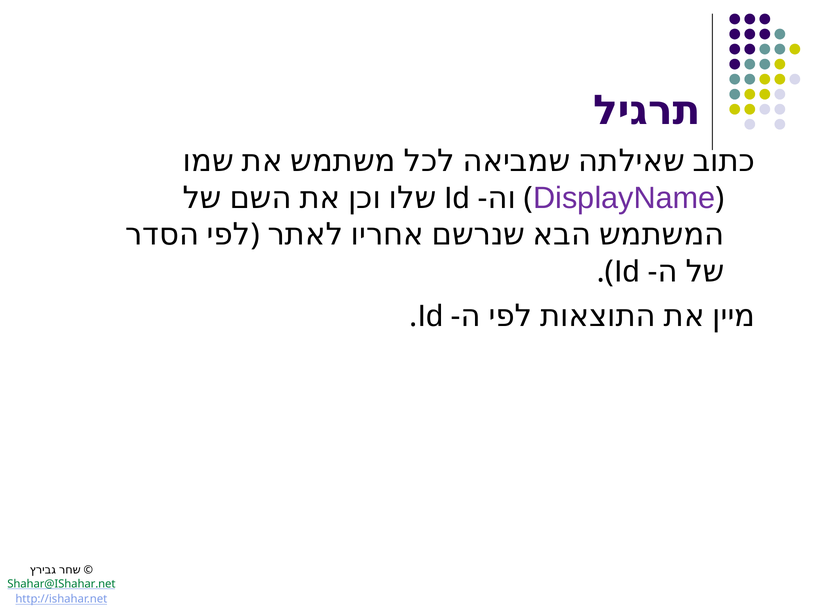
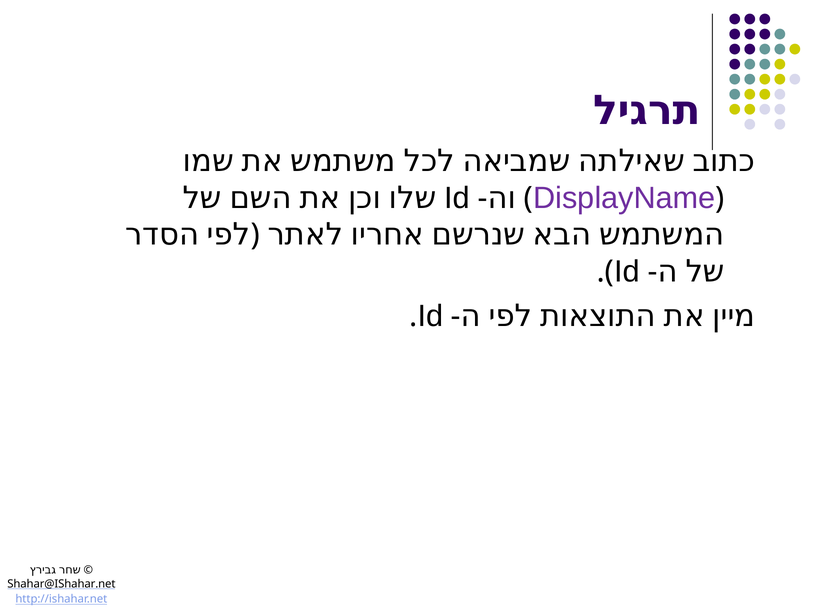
Shahar@IShahar.net colour: green -> black (61, 583)
